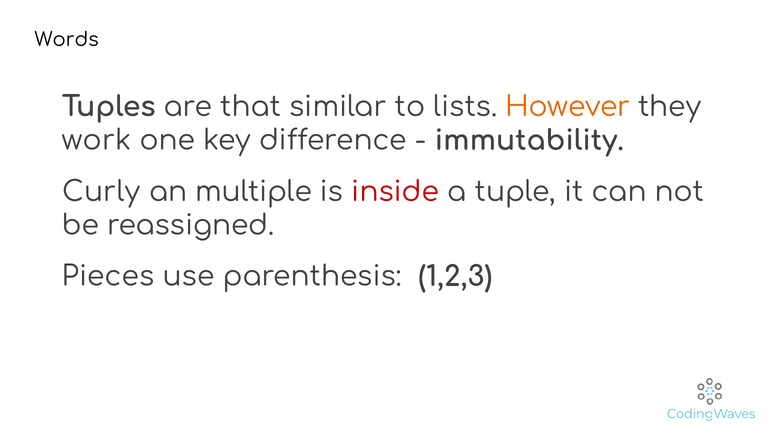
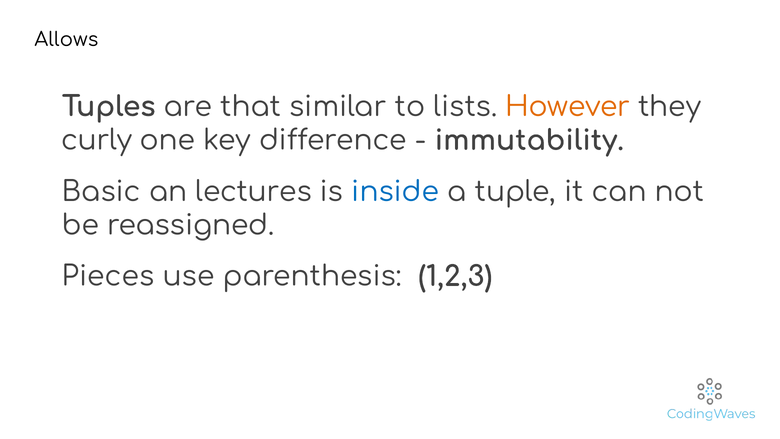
Words: Words -> Allows (66, 40)
work: work -> curly (97, 141)
Curly: Curly -> Basic (101, 192)
multiple: multiple -> lectures (254, 192)
inside colour: red -> blue (395, 192)
